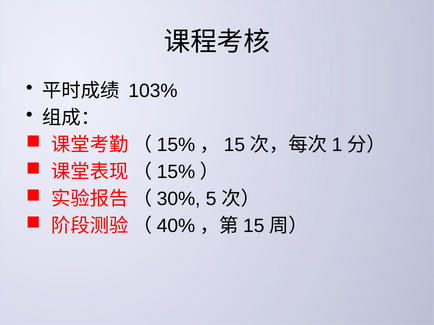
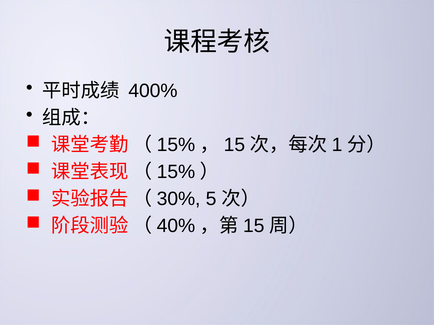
103%: 103% -> 400% (153, 91)
